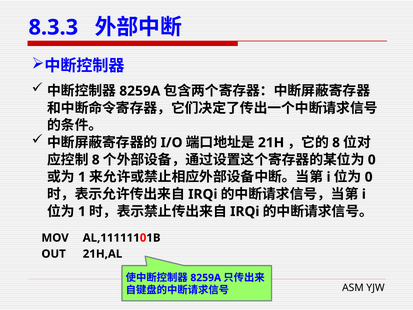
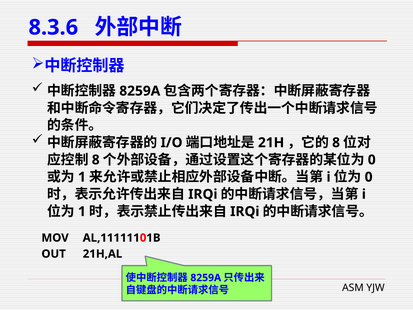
8.3.3: 8.3.3 -> 8.3.6 (53, 27)
